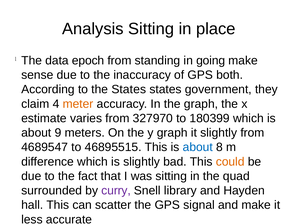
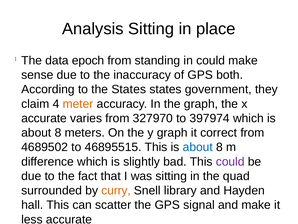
in going: going -> could (211, 60)
estimate: estimate -> accurate (44, 118)
180399: 180399 -> 397974 (210, 118)
9: 9 -> 8 (58, 132)
it slightly: slightly -> correct (219, 132)
4689547: 4689547 -> 4689502 (45, 147)
could colour: orange -> purple (230, 161)
curry colour: purple -> orange (116, 190)
